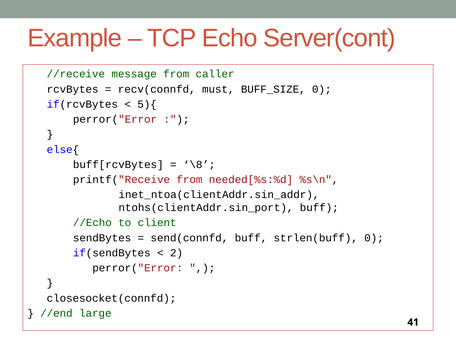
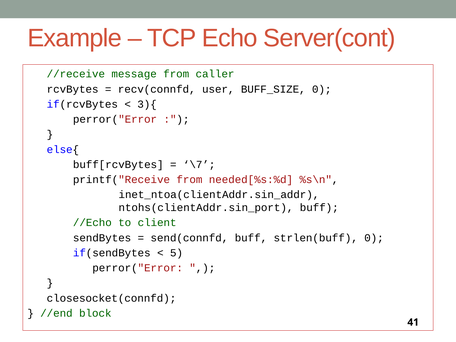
must: must -> user (218, 89)
5){: 5){ -> 3){ (147, 104)
\8: \8 -> \7 (199, 165)
2: 2 -> 5 (176, 253)
large: large -> block (95, 313)
